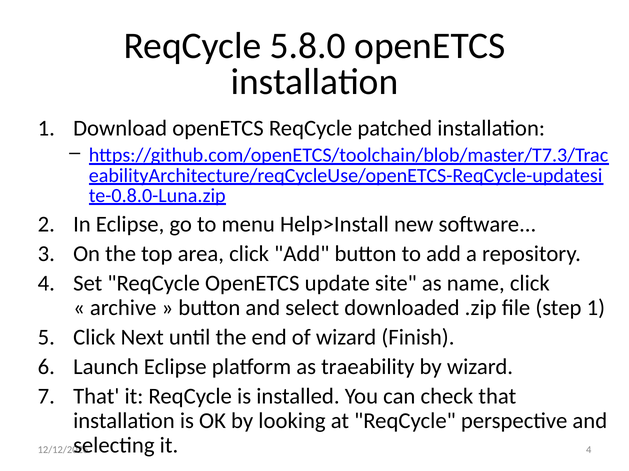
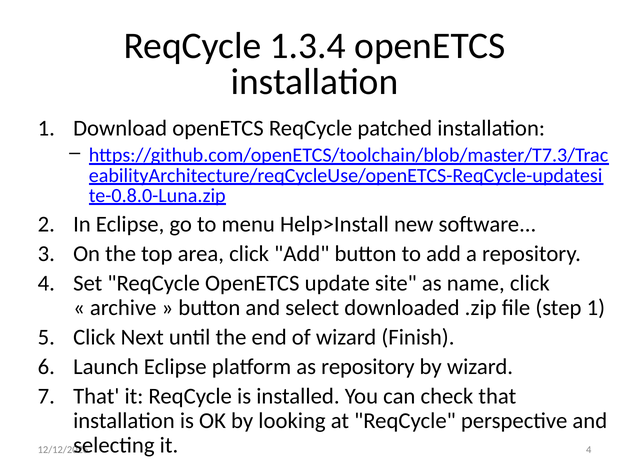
5.8.0: 5.8.0 -> 1.3.4 (308, 46)
as traeability: traeability -> repository (368, 367)
